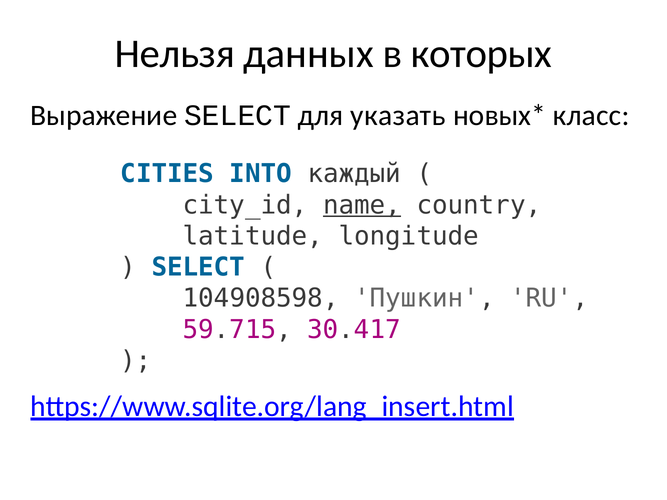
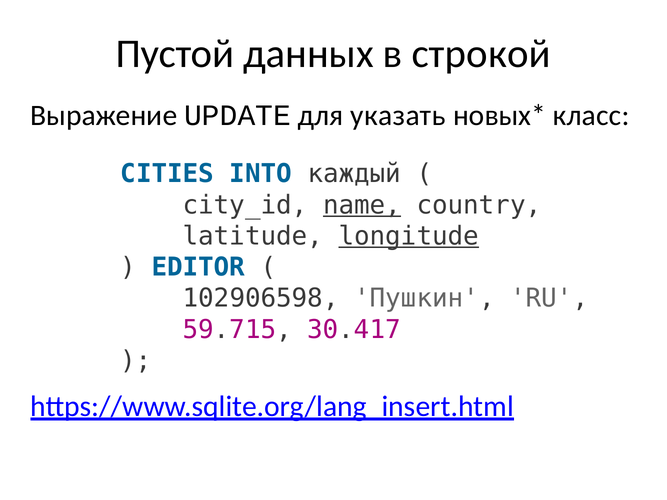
Нельзя: Нельзя -> Пустой (175, 54)
которых: которых -> строкой (481, 54)
Выражение SELECT: SELECT -> UPDATE (238, 116)
longitude underline: none -> present (409, 236)
SELECT: SELECT -> EDITOR (198, 267)
104908598: 104908598 -> 102906598 (261, 299)
